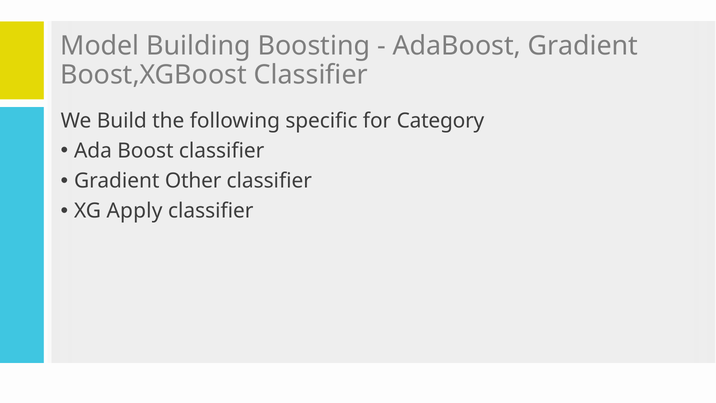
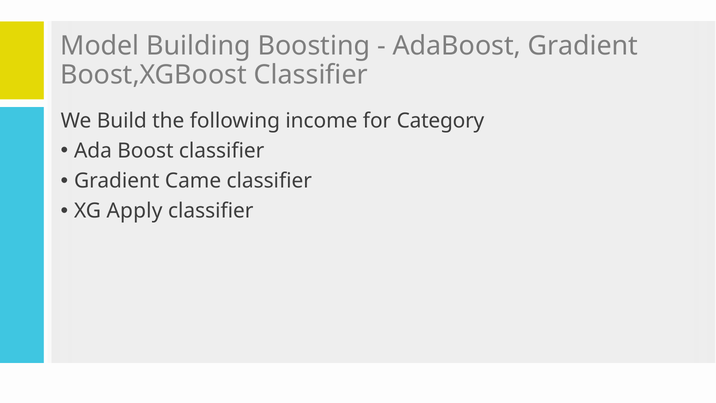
specific: specific -> income (321, 121)
Other: Other -> Came (193, 181)
